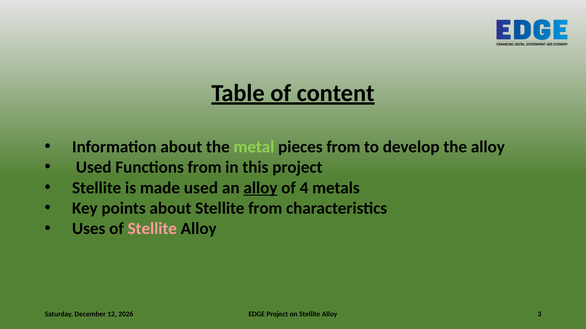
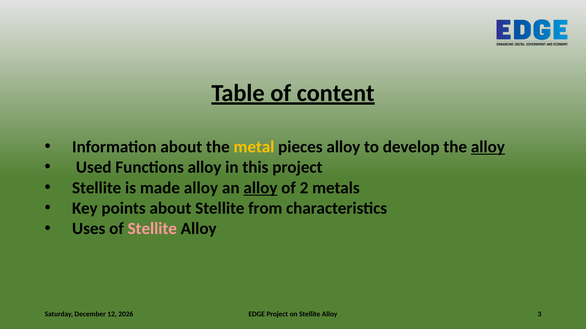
metal colour: light green -> yellow (254, 147)
pieces from: from -> alloy (343, 147)
alloy underline: none -> present (488, 147)
Functions from: from -> alloy (205, 168)
made used: used -> alloy (201, 188)
4: 4 -> 2 (304, 188)
